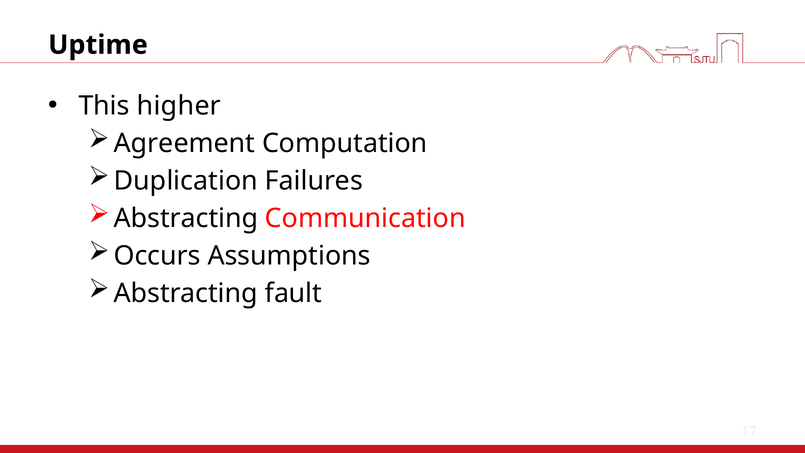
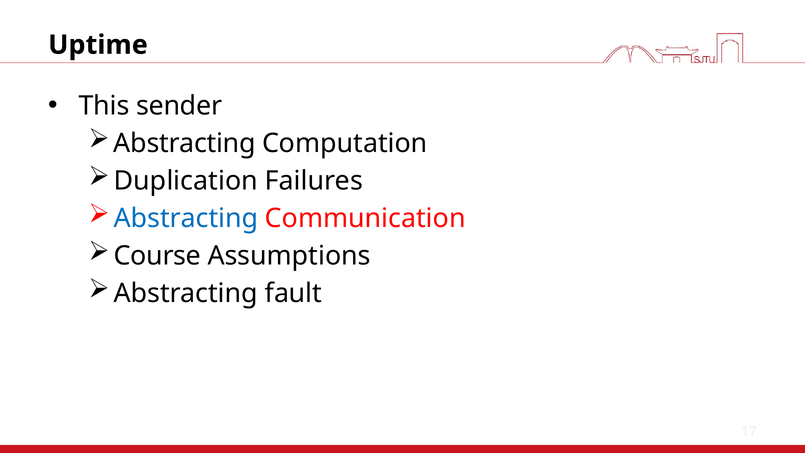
higher: higher -> sender (179, 106)
Agreement: Agreement -> Abstracting (185, 143)
Abstracting colour: black -> blue (186, 218)
Occurs: Occurs -> Course (157, 256)
